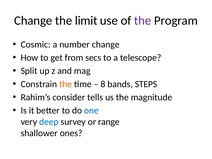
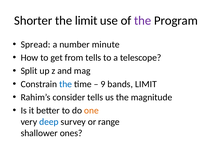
Change: Change -> Shorter (33, 21)
Cosmic: Cosmic -> Spread (36, 44)
number change: change -> minute (106, 44)
from secs: secs -> tells (93, 58)
the colour: orange -> blue (66, 84)
8: 8 -> 9 (103, 84)
bands STEPS: STEPS -> LIMIT (146, 84)
one colour: blue -> orange (91, 111)
